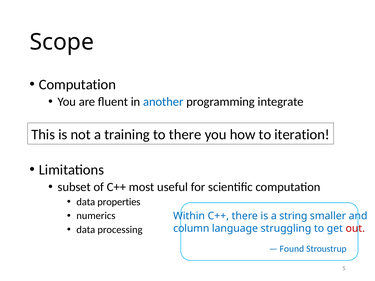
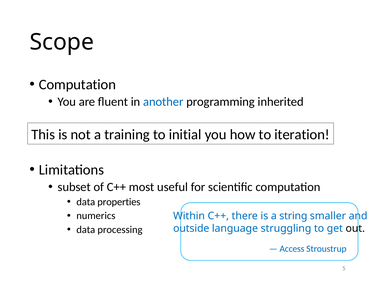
integrate: integrate -> inherited (281, 102)
to there: there -> initial (185, 135)
column: column -> outside (191, 229)
out colour: red -> black (355, 229)
Found: Found -> Access (292, 249)
